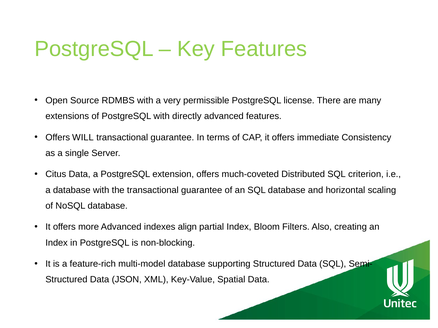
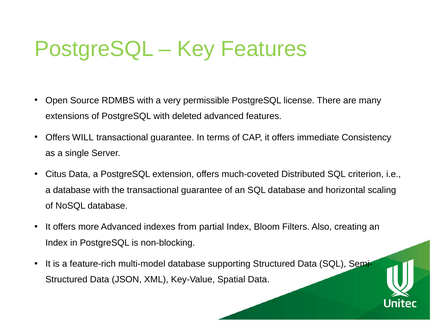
directly: directly -> deleted (187, 116)
align: align -> from (187, 227)
